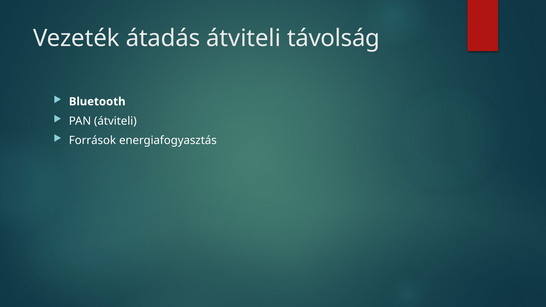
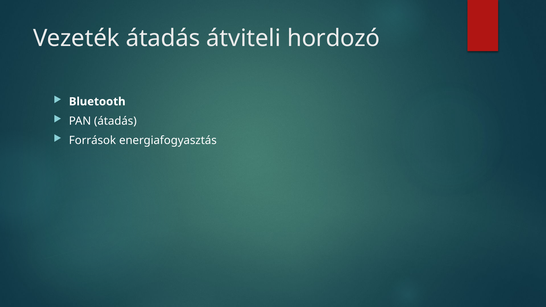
távolság: távolság -> hordozó (334, 38)
PAN átviteli: átviteli -> átadás (115, 121)
